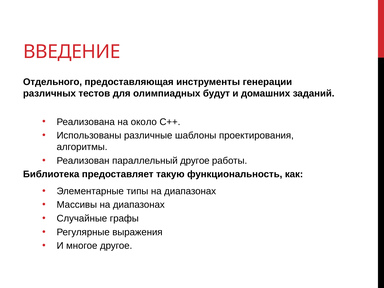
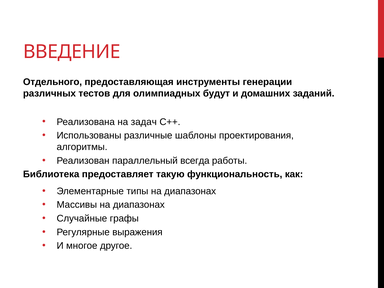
около: около -> задач (144, 122)
параллельный другое: другое -> всегда (195, 161)
